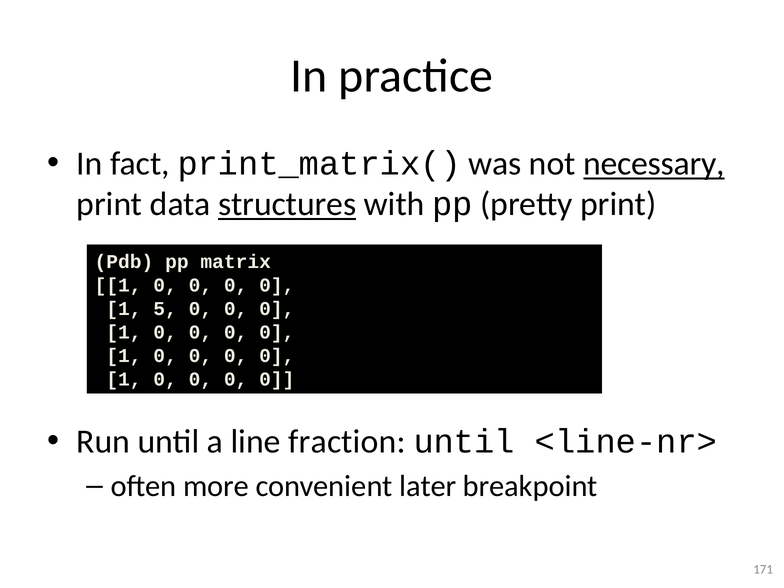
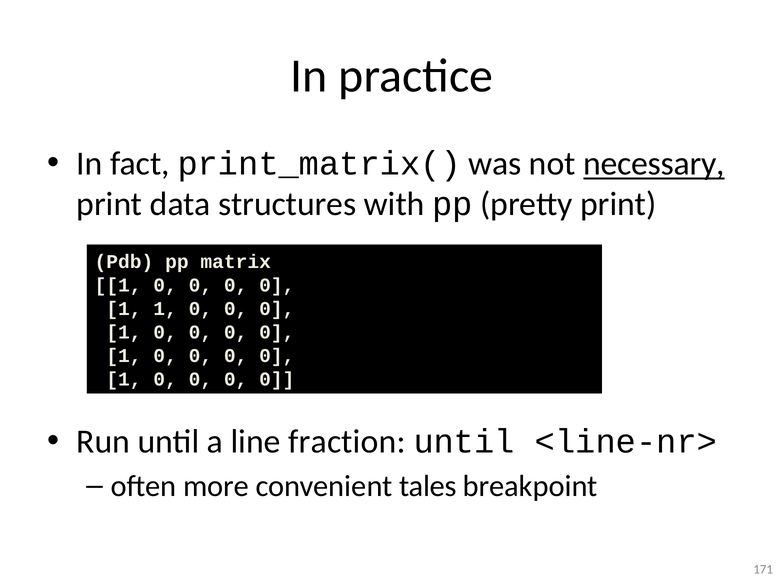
structures underline: present -> none (287, 204)
1 5: 5 -> 1 (165, 309)
later: later -> tales (428, 486)
